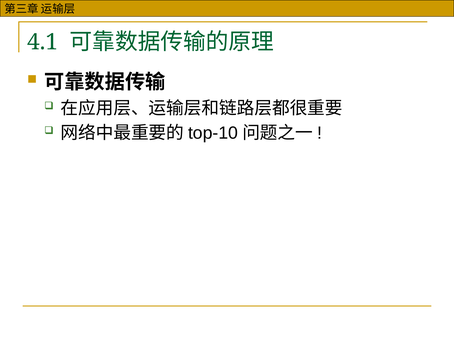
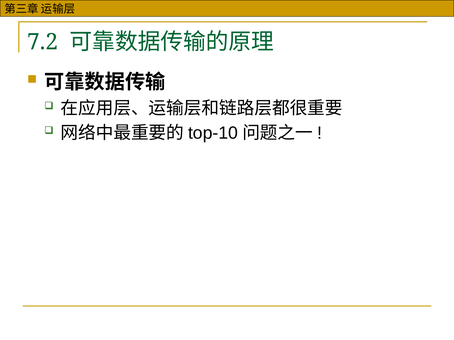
4.1: 4.1 -> 7.2 (43, 42)
